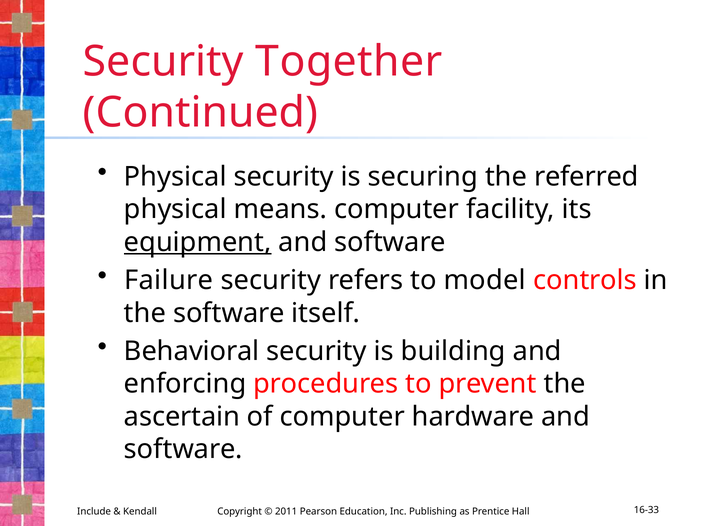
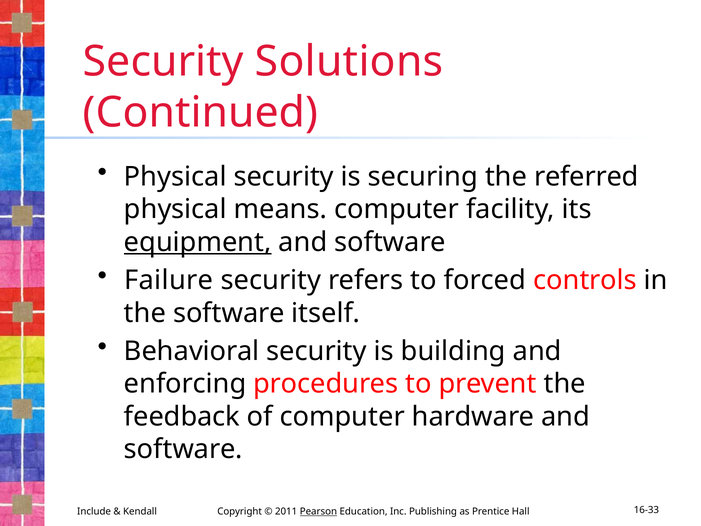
Together: Together -> Solutions (349, 61)
model: model -> forced (485, 280)
ascertain: ascertain -> feedback (182, 417)
Pearson underline: none -> present (318, 511)
